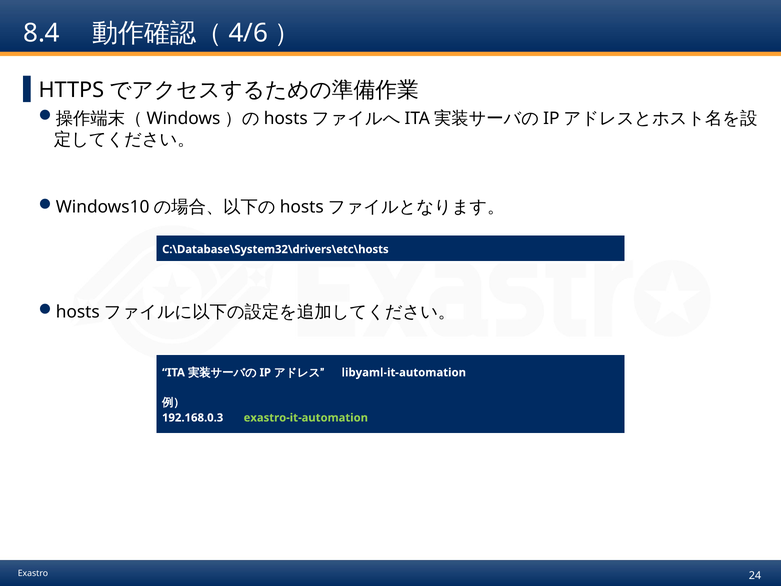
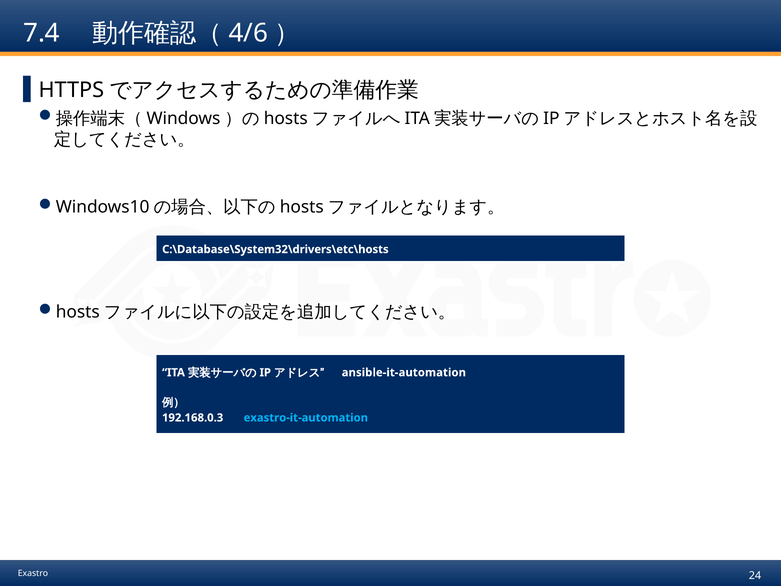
8.4: 8.4 -> 7.4 (42, 33)
libyaml-it-automation: libyaml-it-automation -> ansible-it-automation (404, 372)
exastro-it-automation colour: light green -> light blue (306, 418)
